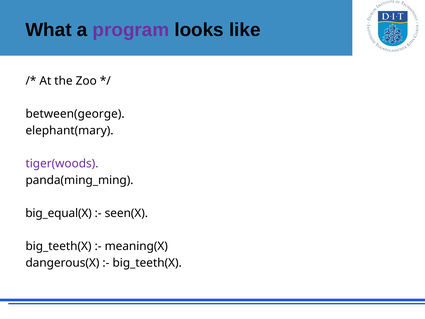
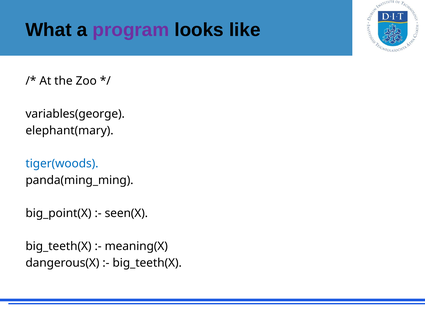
between(george: between(george -> variables(george (75, 114)
tiger(woods colour: purple -> blue (62, 164)
big_equal(X: big_equal(X -> big_point(X (59, 213)
